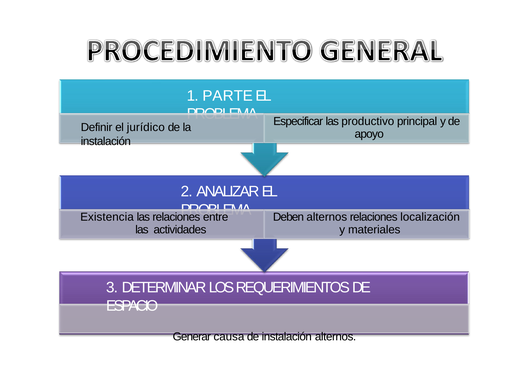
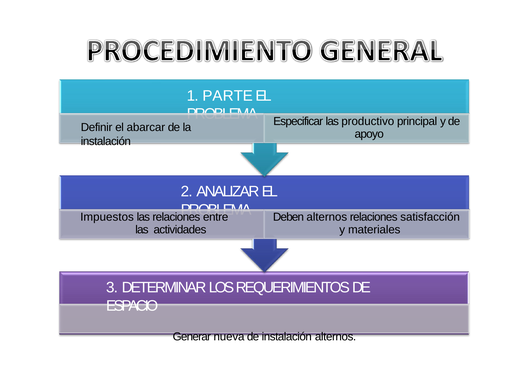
jurídico: jurídico -> abarcar (146, 127)
Existencia: Existencia -> Impuestos (107, 217)
localización: localización -> satisfacción (430, 217)
causa: causa -> nueva (229, 337)
